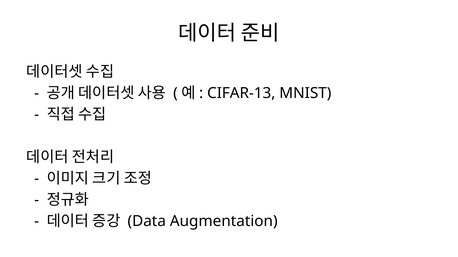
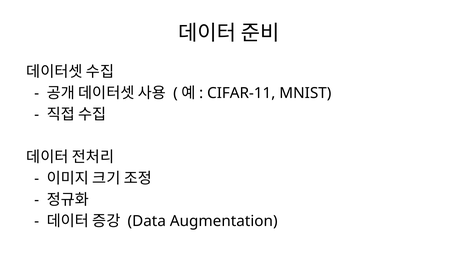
CIFAR-13: CIFAR-13 -> CIFAR-11 (241, 93)
